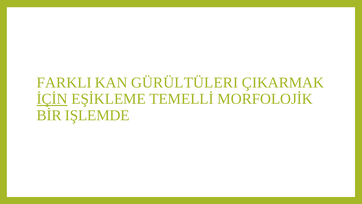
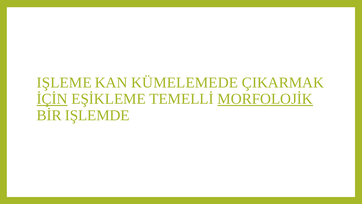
FARKLI: FARKLI -> IŞLEME (64, 83)
GÜRÜLTÜLERI: GÜRÜLTÜLERI -> KÜMELEMEDE (185, 83)
MORFOLOJİK underline: none -> present (265, 99)
